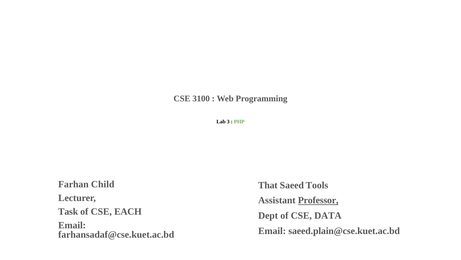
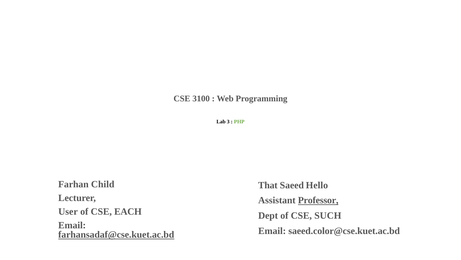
Tools: Tools -> Hello (317, 185)
Task: Task -> User (68, 211)
DATA: DATA -> SUCH (328, 215)
saeed.plain@cse.kuet.ac.bd: saeed.plain@cse.kuet.ac.bd -> saeed.color@cse.kuet.ac.bd (344, 230)
farhansadaf@cse.kuet.ac.bd underline: none -> present (116, 234)
